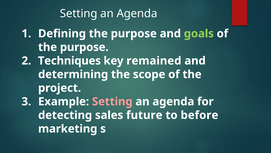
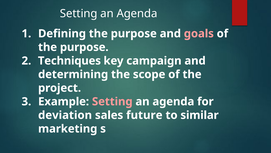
goals colour: light green -> pink (199, 33)
remained: remained -> campaign (154, 61)
detecting: detecting -> deviation (65, 115)
before: before -> similar (200, 115)
